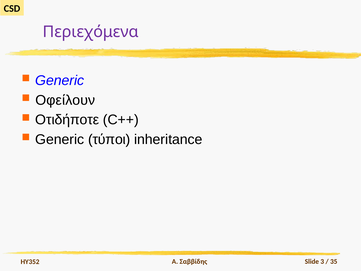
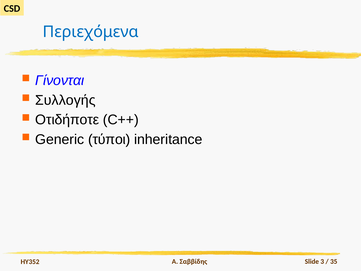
Περιεχόμενα colour: purple -> blue (91, 32)
Generic: Generic -> Γίνονται (60, 80)
Οφείλουν: Οφείλουν -> Συλλογής (65, 100)
